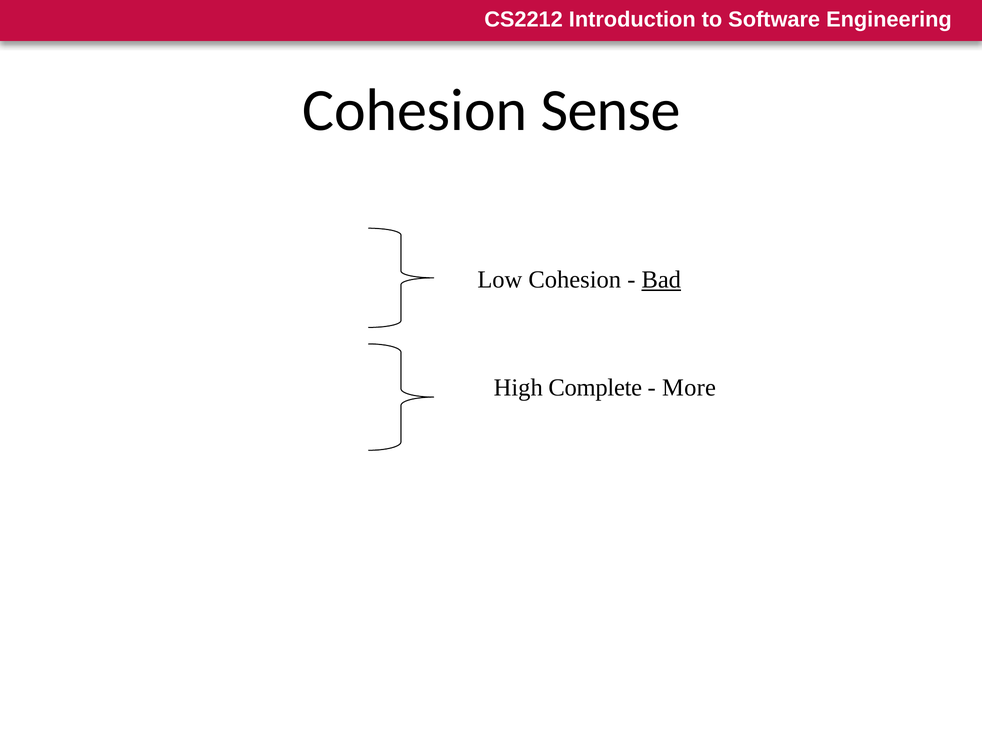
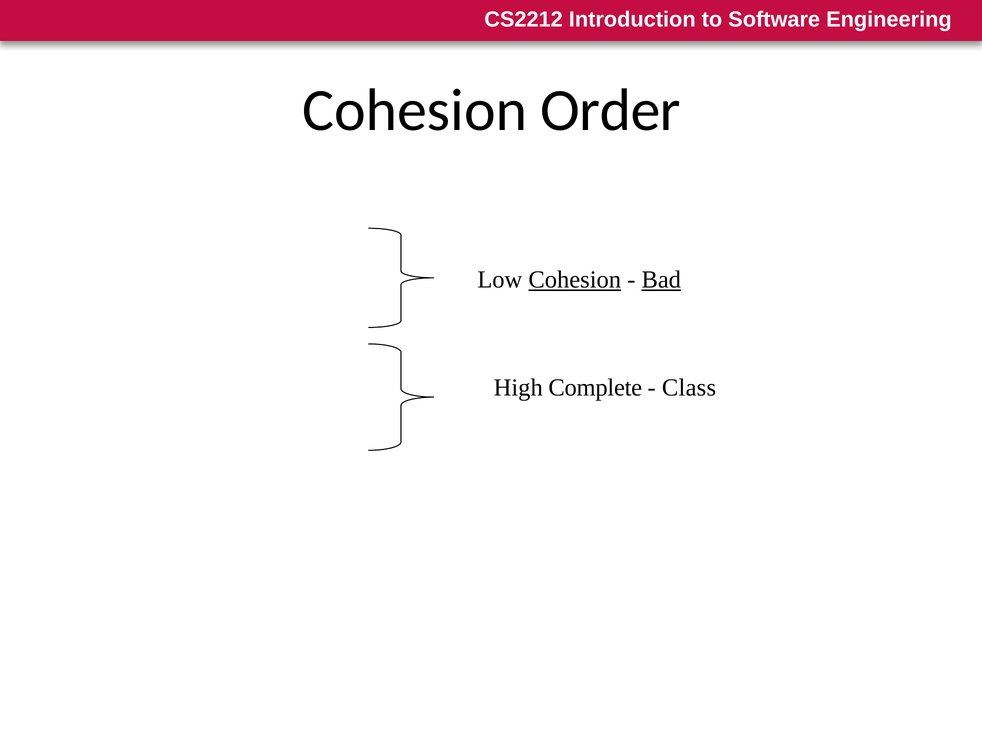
Sense: Sense -> Order (610, 110)
Cohesion underline: none -> present (575, 279)
More: More -> Class (689, 387)
